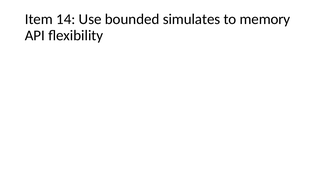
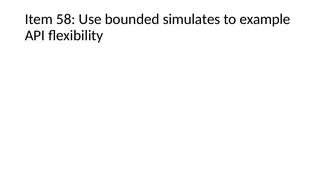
14: 14 -> 58 (66, 19)
memory: memory -> example (265, 19)
